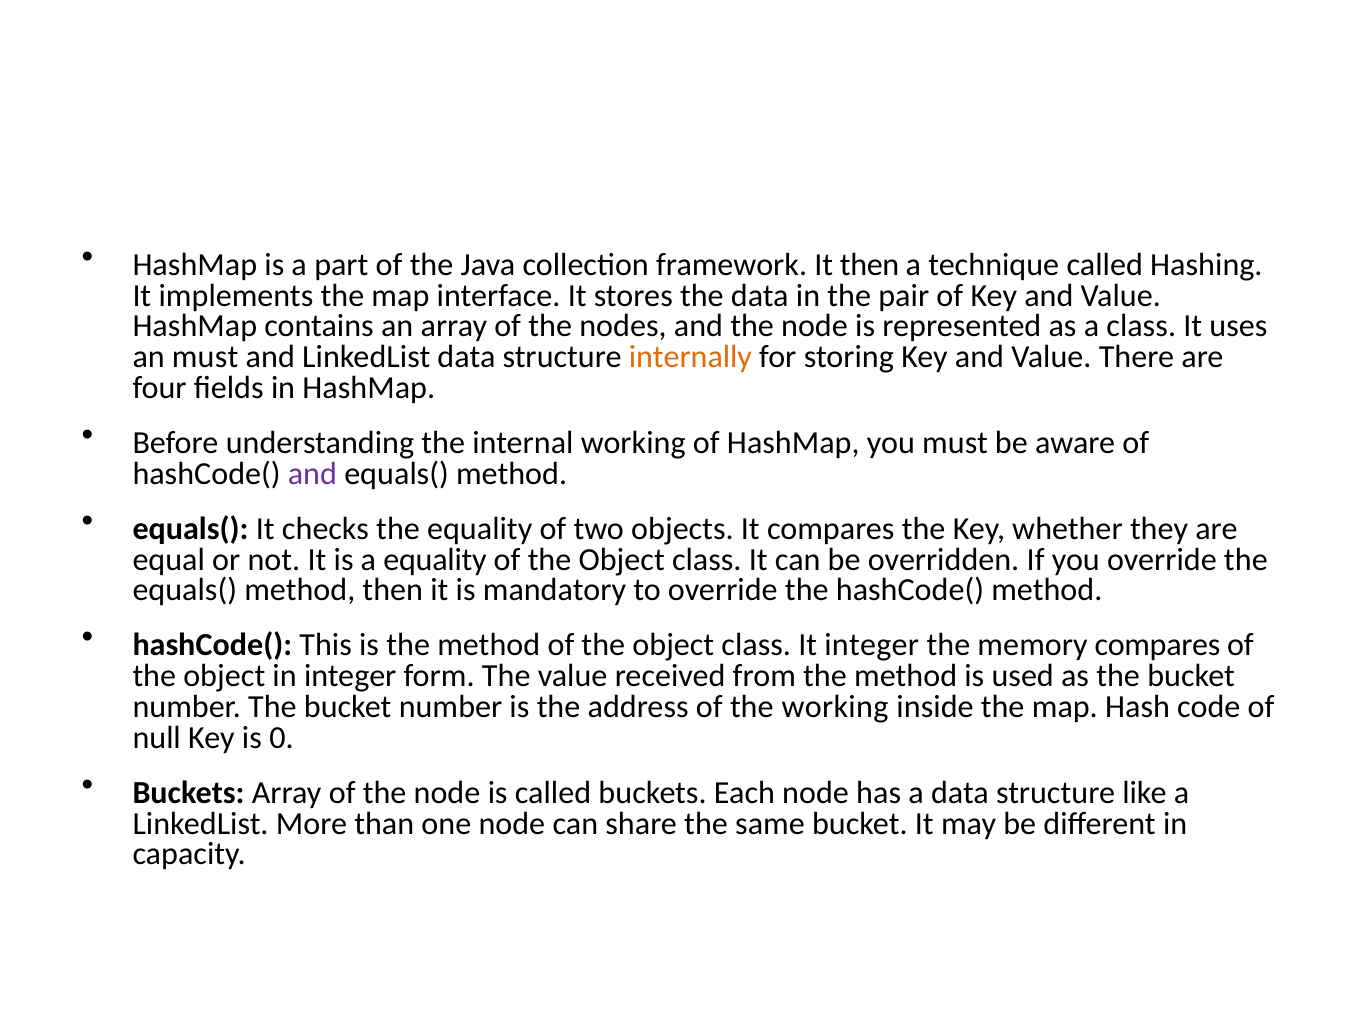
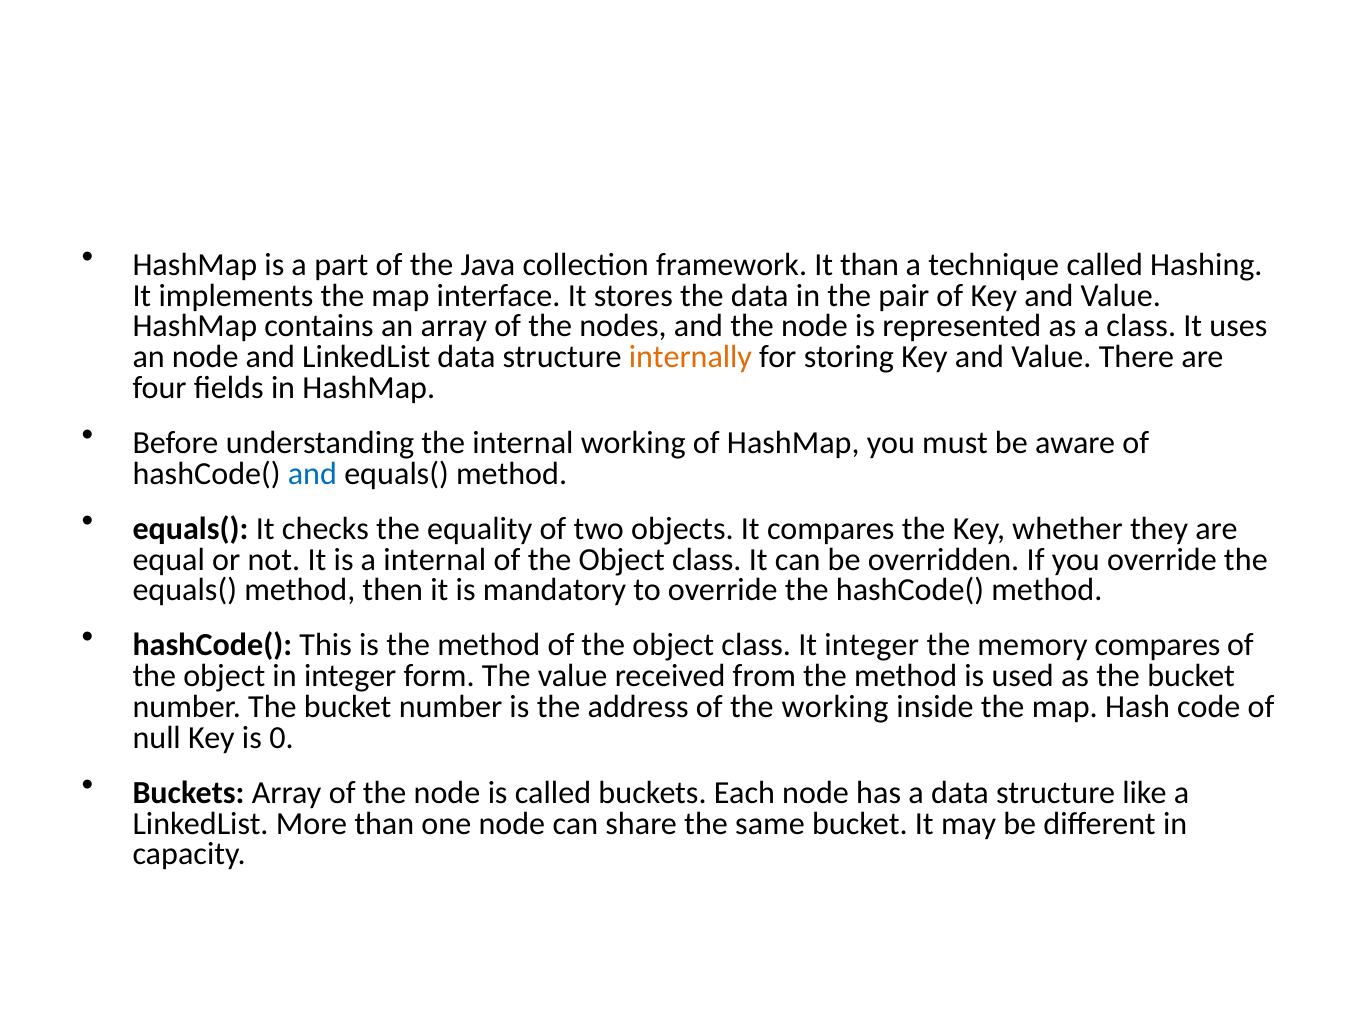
It then: then -> than (870, 265)
an must: must -> node (205, 357)
and colour: purple -> blue (312, 474)
a equality: equality -> internal (435, 560)
